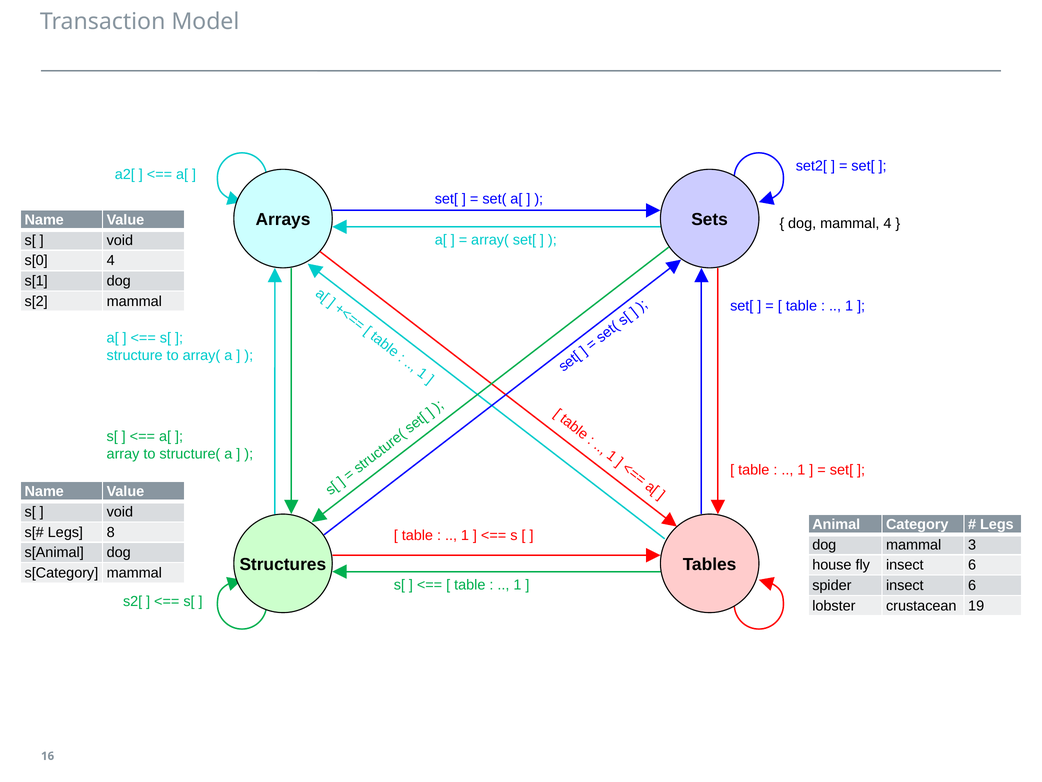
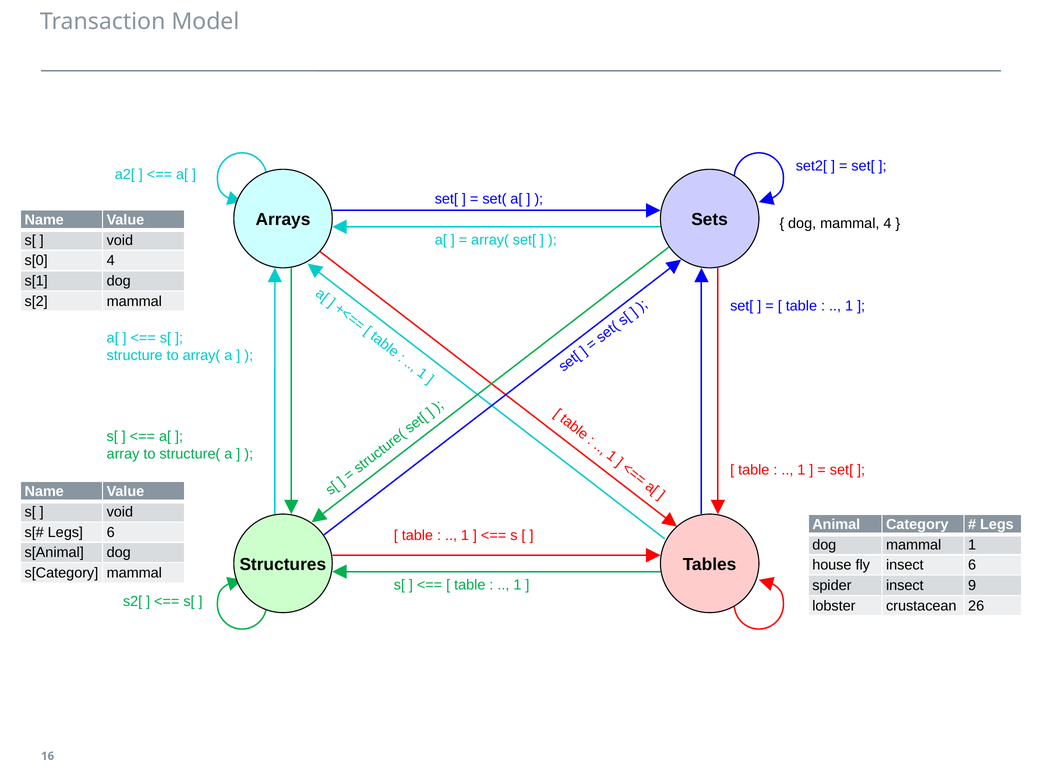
Legs 8: 8 -> 6 (111, 532)
mammal 3: 3 -> 1 (972, 544)
spider insect 6: 6 -> 9 (972, 585)
19: 19 -> 26 (976, 605)
